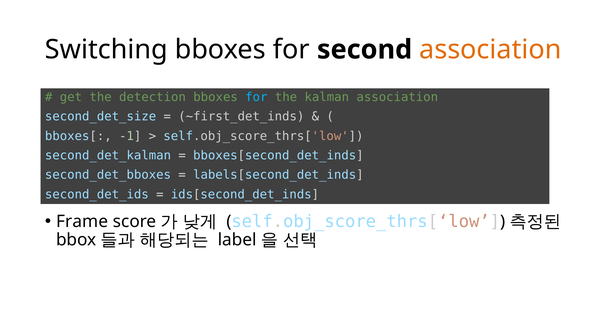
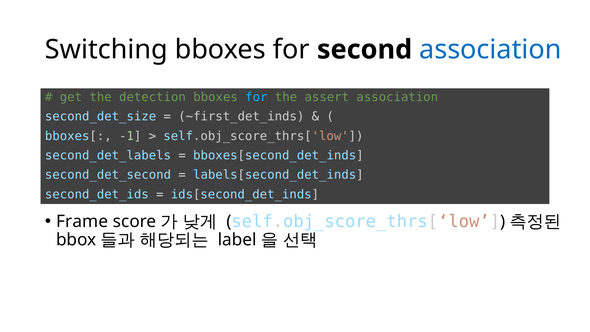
association colour: orange -> blue (490, 50)
kalman: kalman -> assert (327, 97)
second_det_kalman: second_det_kalman -> second_det_labels (108, 155)
second_det_bboxes: second_det_bboxes -> second_det_second (108, 175)
